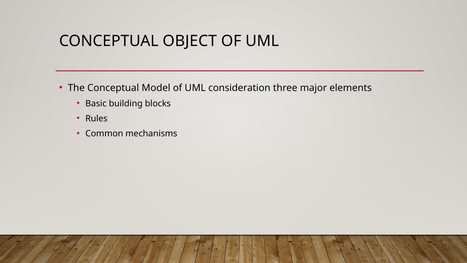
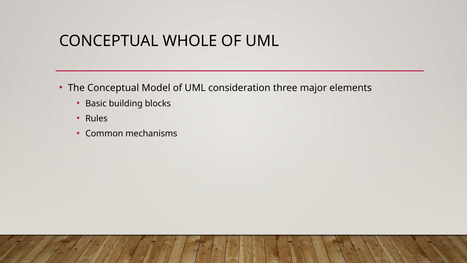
OBJECT: OBJECT -> WHOLE (190, 41)
